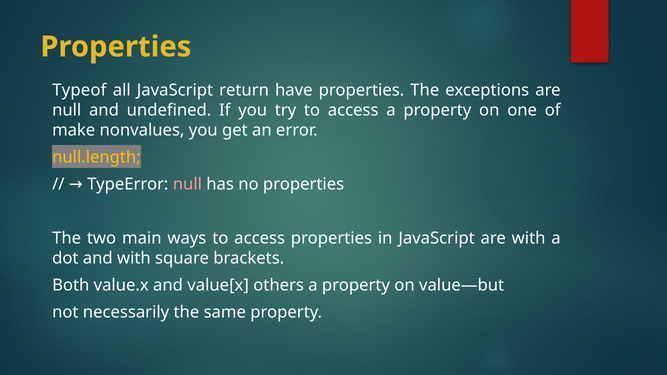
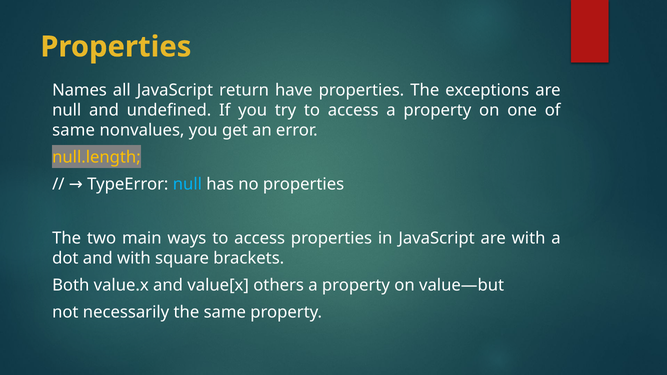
Typeof: Typeof -> Names (79, 91)
make: make -> same (74, 131)
null colour: pink -> light blue (187, 184)
